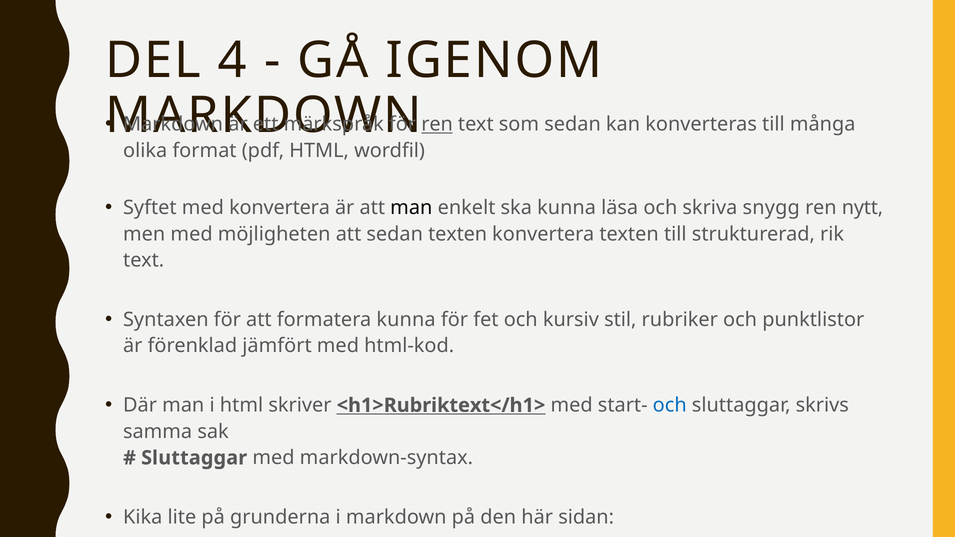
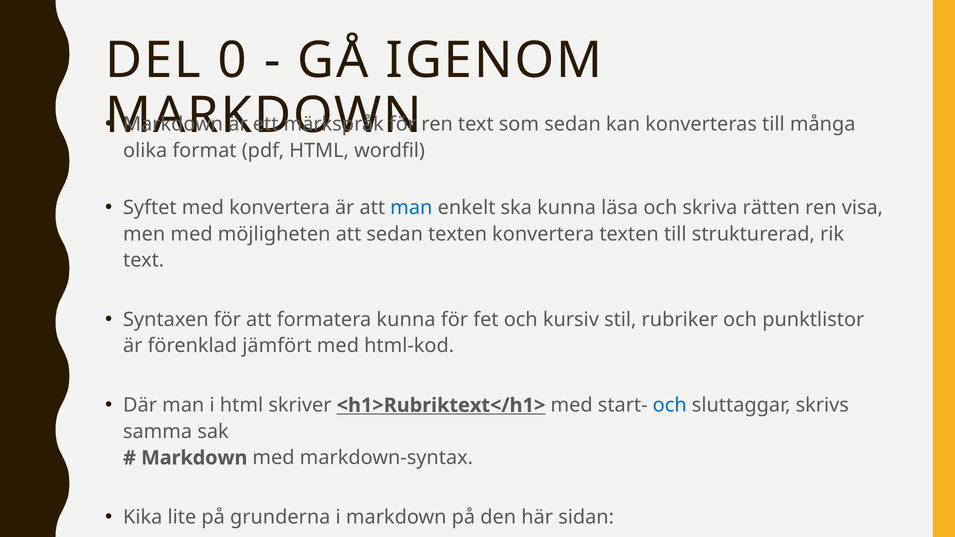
4: 4 -> 0 (232, 61)
ren underline: present -> none (437, 124)
man colour: black -> blue (411, 208)
snygg: snygg -> rätten (771, 208)
nytt: nytt -> visa (862, 208)
Sluttaggar: Sluttaggar -> Markdown (194, 458)
